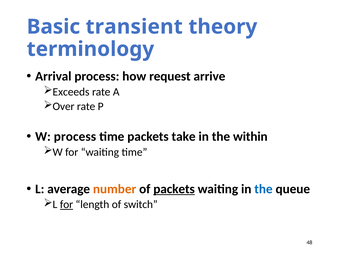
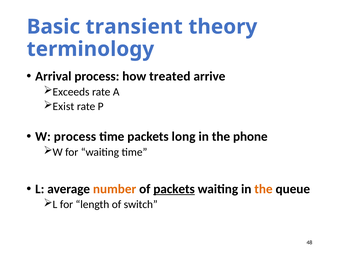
request: request -> treated (170, 76)
Over: Over -> Exist (63, 107)
take: take -> long (184, 137)
within: within -> phone (250, 137)
the colour: blue -> orange (263, 189)
for underline: present -> none (66, 205)
